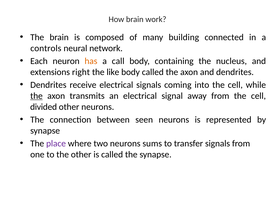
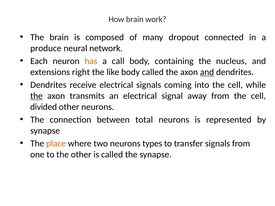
building: building -> dropout (184, 37)
controls: controls -> produce (46, 48)
and underline: none -> present (207, 72)
seen: seen -> total (144, 120)
place colour: purple -> orange (56, 144)
sums: sums -> types (152, 144)
